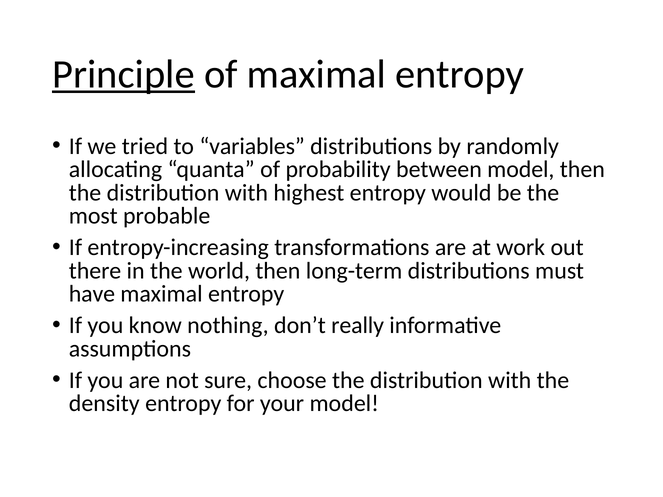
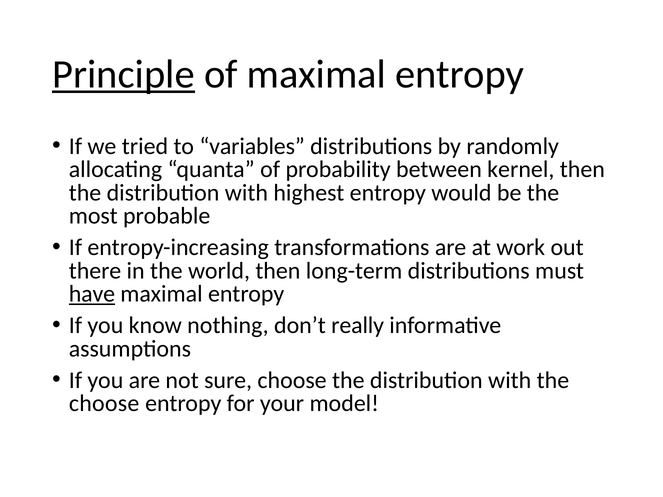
between model: model -> kernel (521, 170)
have underline: none -> present (92, 294)
density: density -> choose (104, 404)
